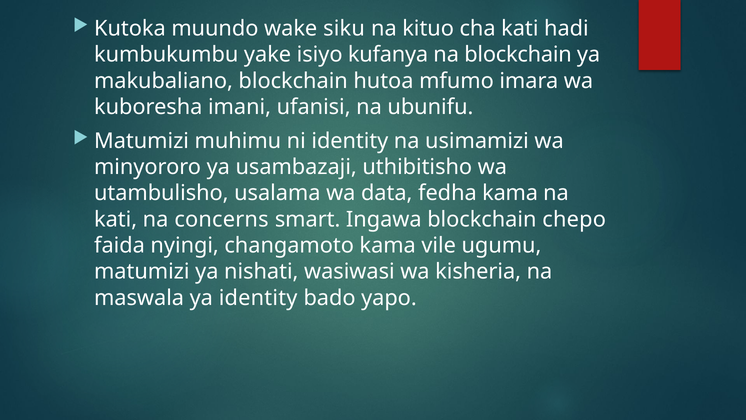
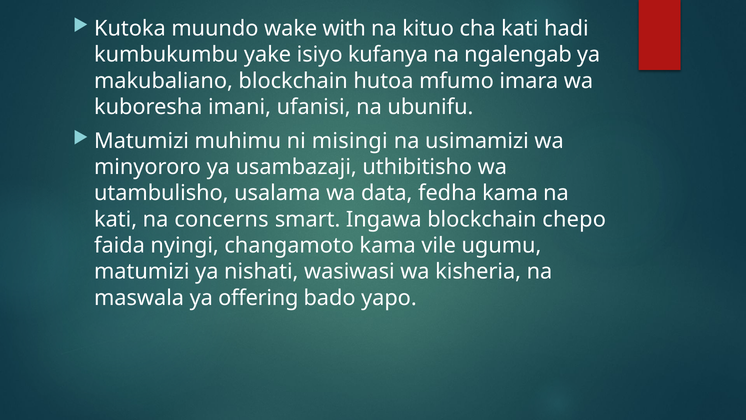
siku: siku -> with (344, 29)
na blockchain: blockchain -> ngalengab (518, 55)
ni identity: identity -> misingi (350, 141)
ya identity: identity -> offering (258, 298)
